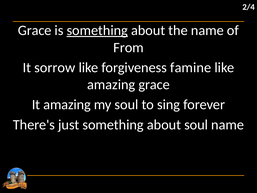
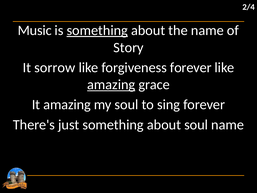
Grace: Grace -> Music (35, 30)
From: From -> Story (129, 47)
forgiveness famine: famine -> forever (191, 67)
amazing underline: none -> present (111, 85)
